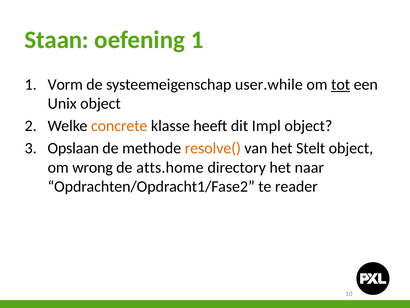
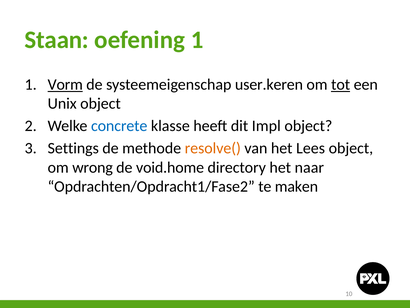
Vorm underline: none -> present (65, 84)
user.while: user.while -> user.keren (269, 84)
concrete colour: orange -> blue (119, 126)
Opslaan: Opslaan -> Settings (73, 148)
Stelt: Stelt -> Lees (311, 148)
atts.home: atts.home -> void.home (170, 167)
reader: reader -> maken (296, 186)
